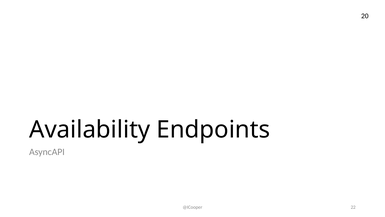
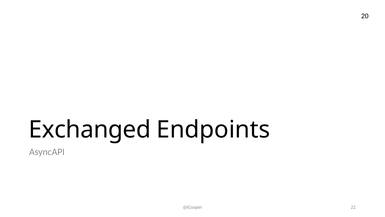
Availability: Availability -> Exchanged (90, 129)
